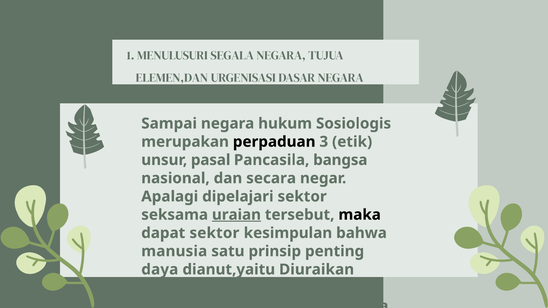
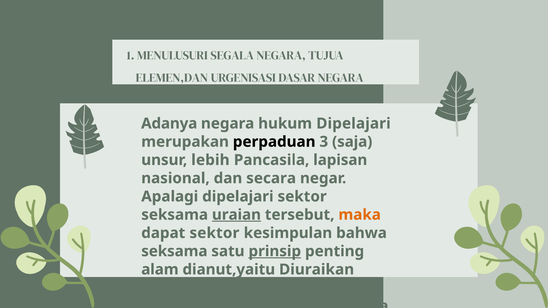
Sampai: Sampai -> Adanya (169, 124)
hukum Sosiologis: Sosiologis -> Dipelajari (353, 124)
etik: etik -> saja (352, 142)
pasal: pasal -> lebih (210, 160)
bangsa: bangsa -> lapisan (340, 160)
maka colour: black -> orange (360, 215)
manusia: manusia -> seksama (174, 251)
prinsip underline: none -> present (275, 251)
daya: daya -> alam (160, 270)
